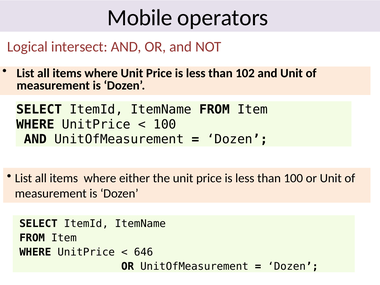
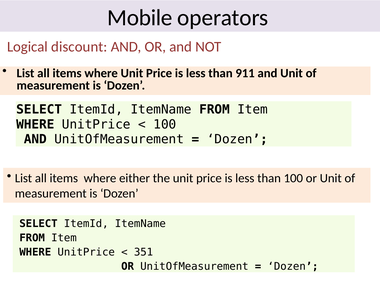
intersect: intersect -> discount (79, 47)
102: 102 -> 911 (245, 73)
646: 646 -> 351 (144, 252)
